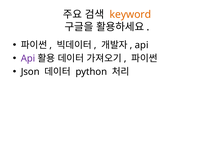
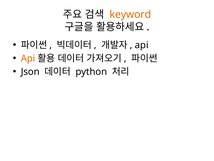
Api colour: purple -> orange (28, 58)
